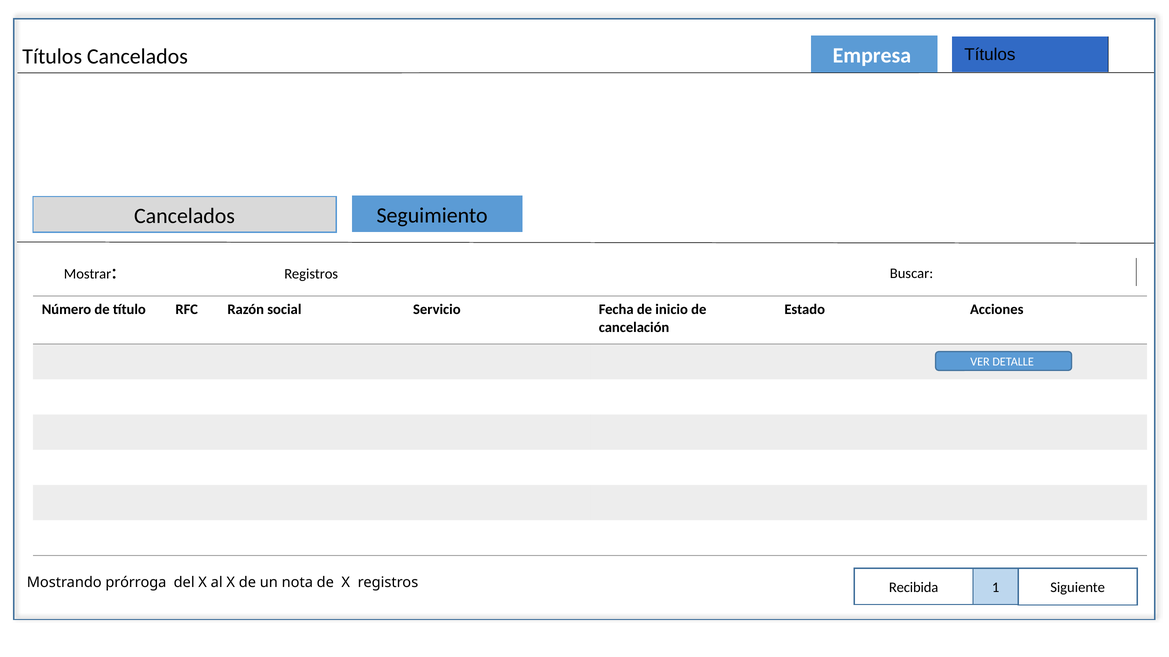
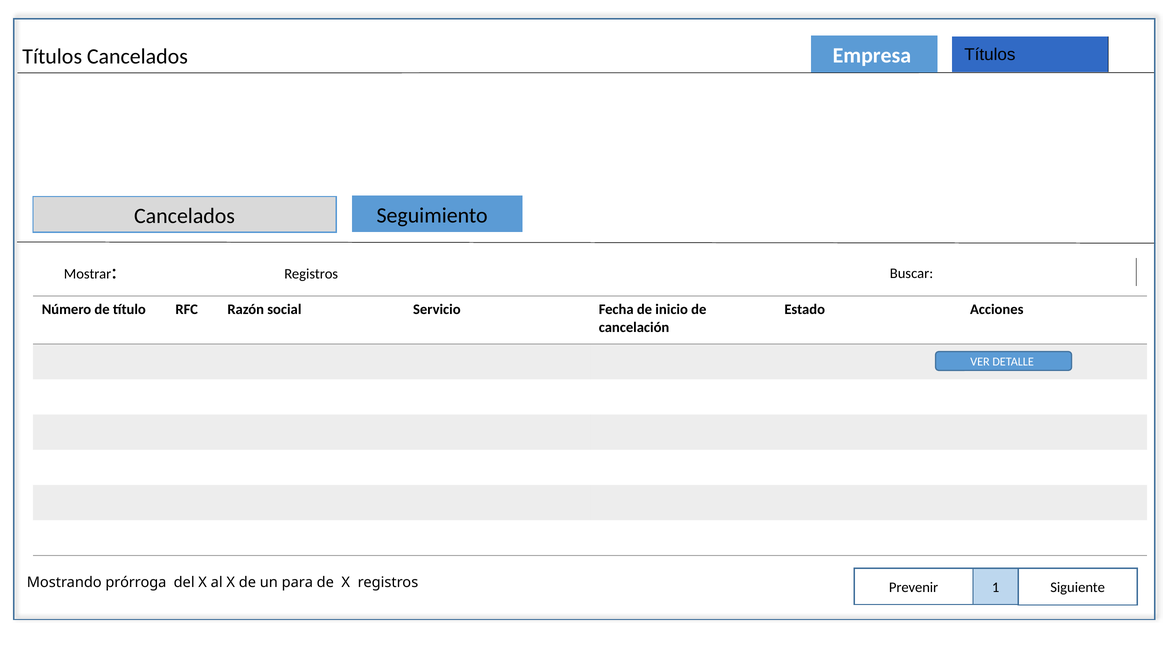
nota: nota -> para (297, 583)
Recibida: Recibida -> Prevenir (914, 588)
